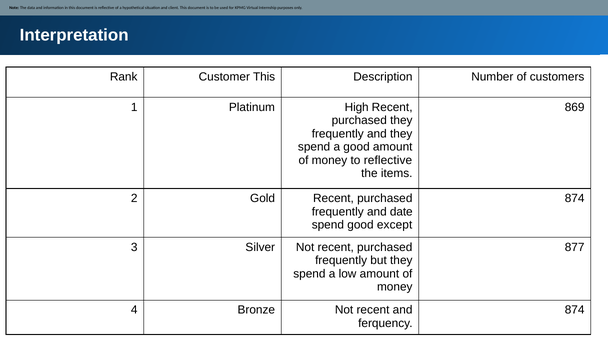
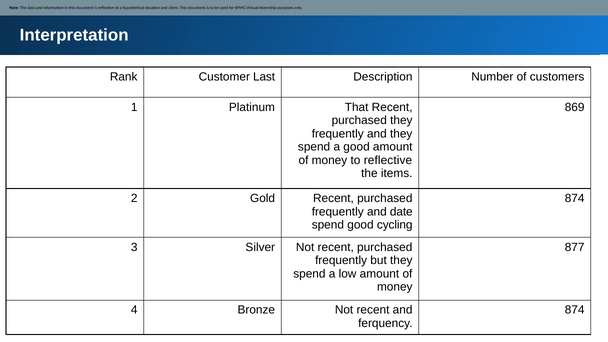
Customer This: This -> Last (264, 77)
High: High -> That (357, 107)
except: except -> cycling (395, 225)
